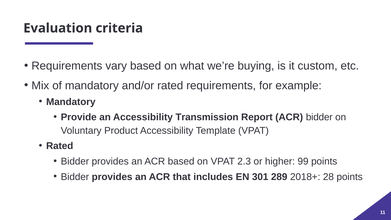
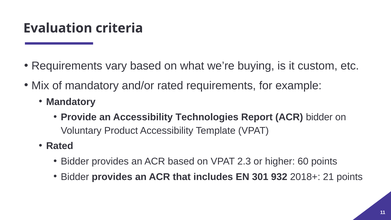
Transmission: Transmission -> Technologies (207, 117)
99: 99 -> 60 (303, 161)
289: 289 -> 932 (279, 177)
28: 28 -> 21 (328, 177)
